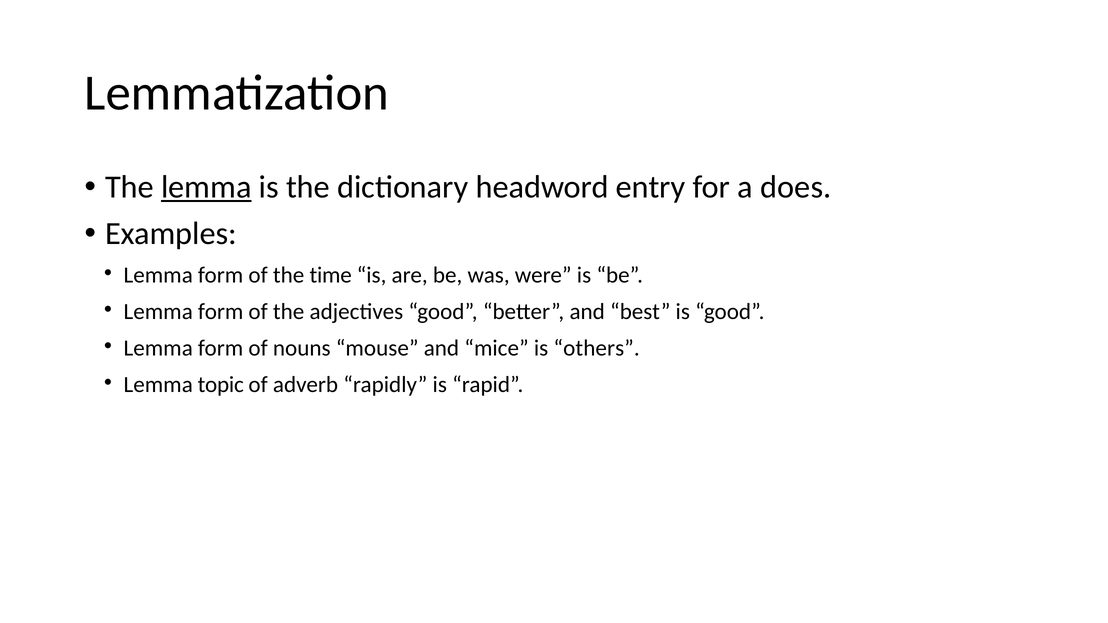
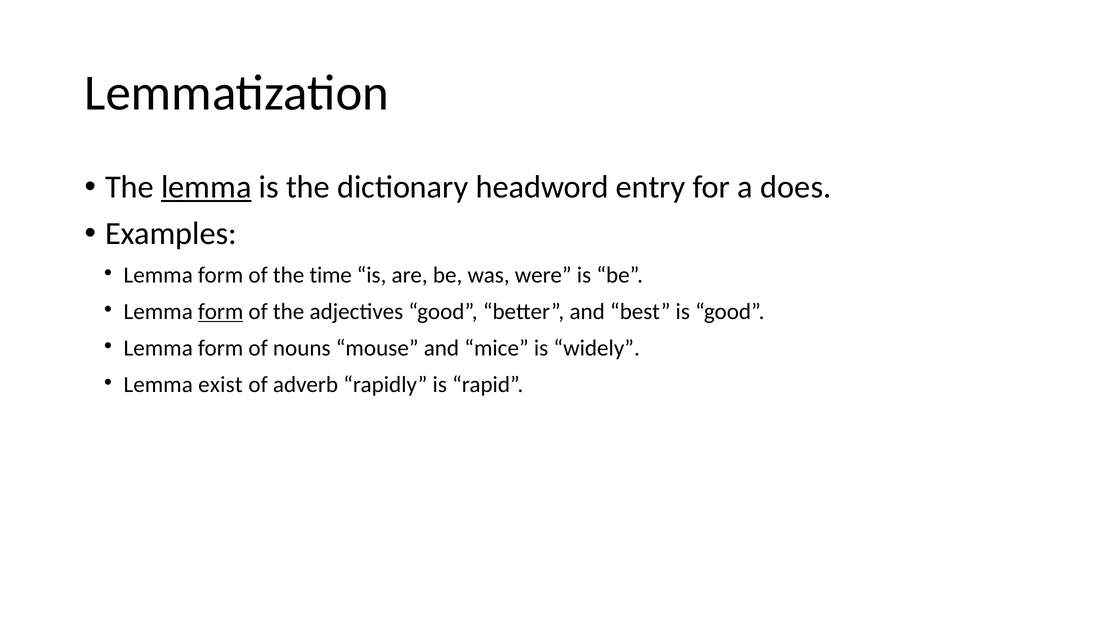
form underline: none -> present (221, 312)
others: others -> widely (597, 348)
topic: topic -> exist (220, 385)
